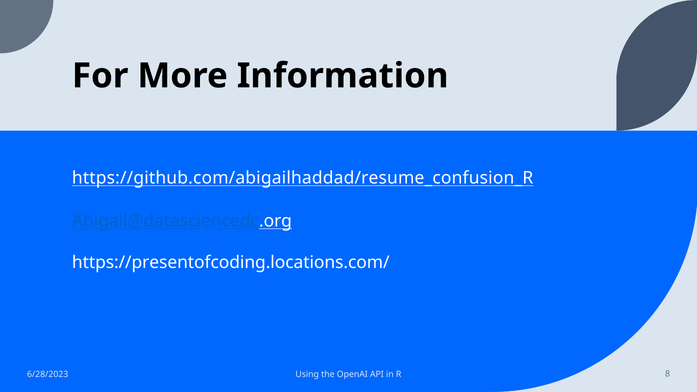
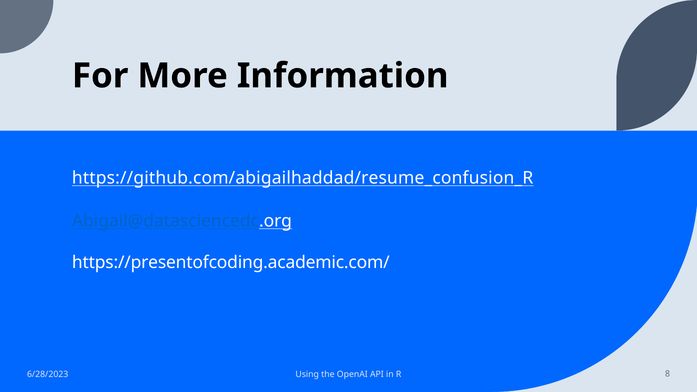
https://presentofcoding.locations.com/: https://presentofcoding.locations.com/ -> https://presentofcoding.academic.com/ (231, 262)
